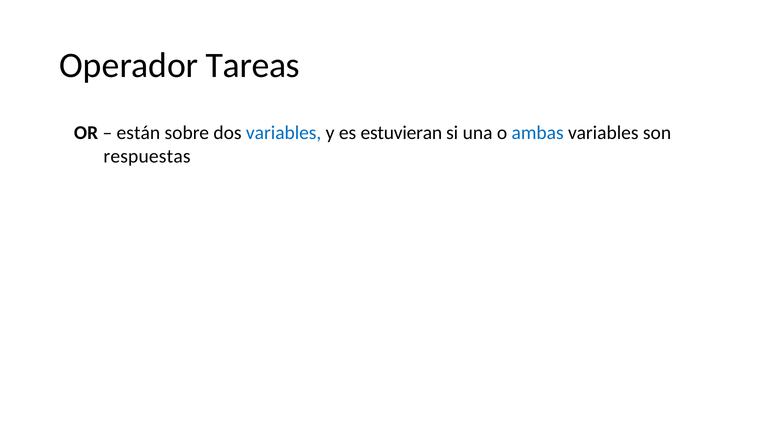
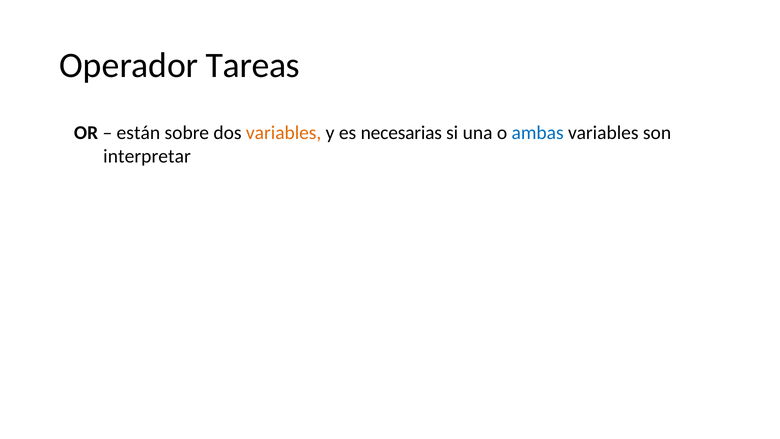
variables colour: blue -> orange (284, 133)
estuvieran: estuvieran -> necesarias (401, 133)
respuestas: respuestas -> interpretar (147, 156)
